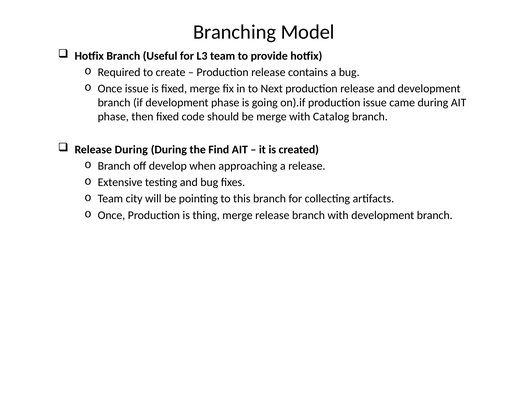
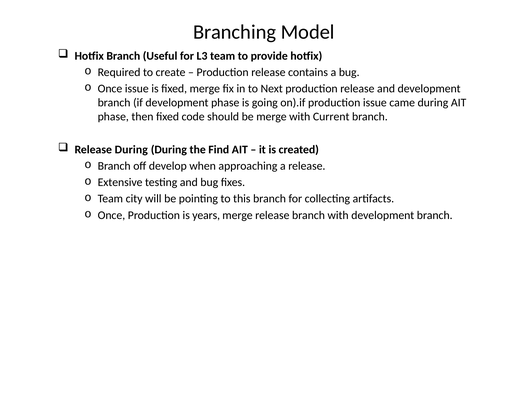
Catalog: Catalog -> Current (331, 117)
thing: thing -> years (206, 215)
